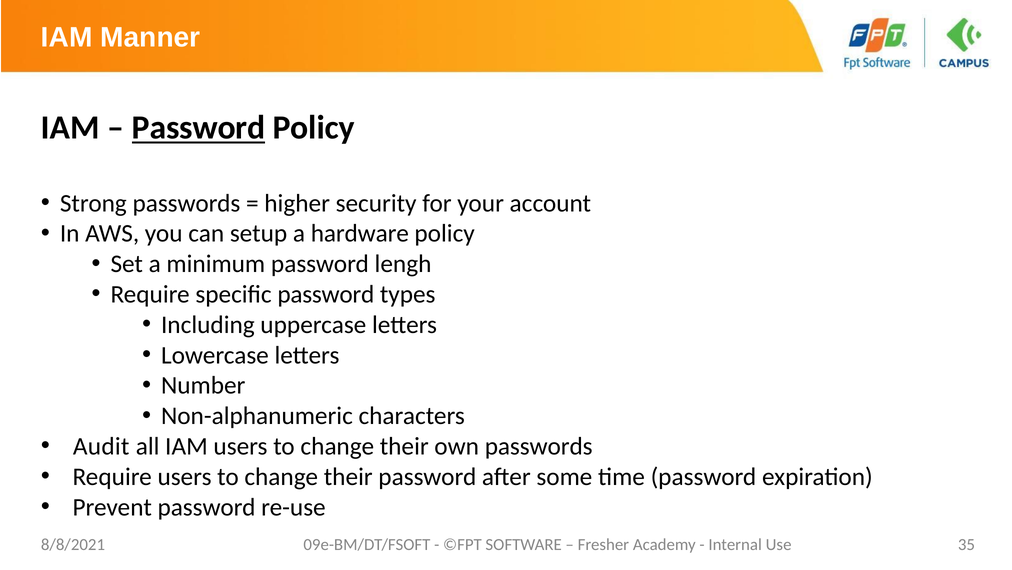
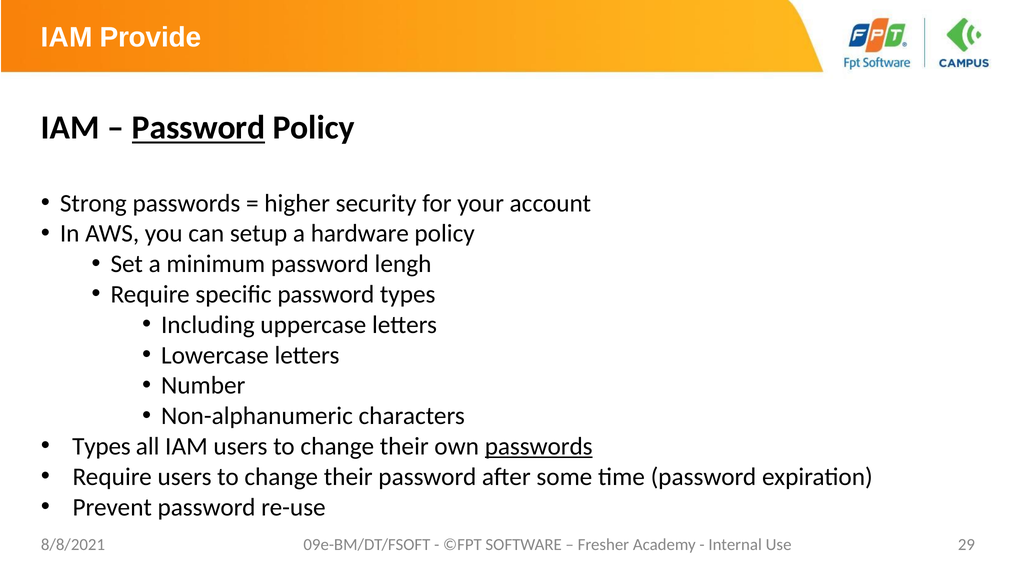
Manner: Manner -> Provide (150, 38)
Audit: Audit -> Types (101, 446)
passwords underline: none -> present (539, 446)
35: 35 -> 29 (966, 544)
